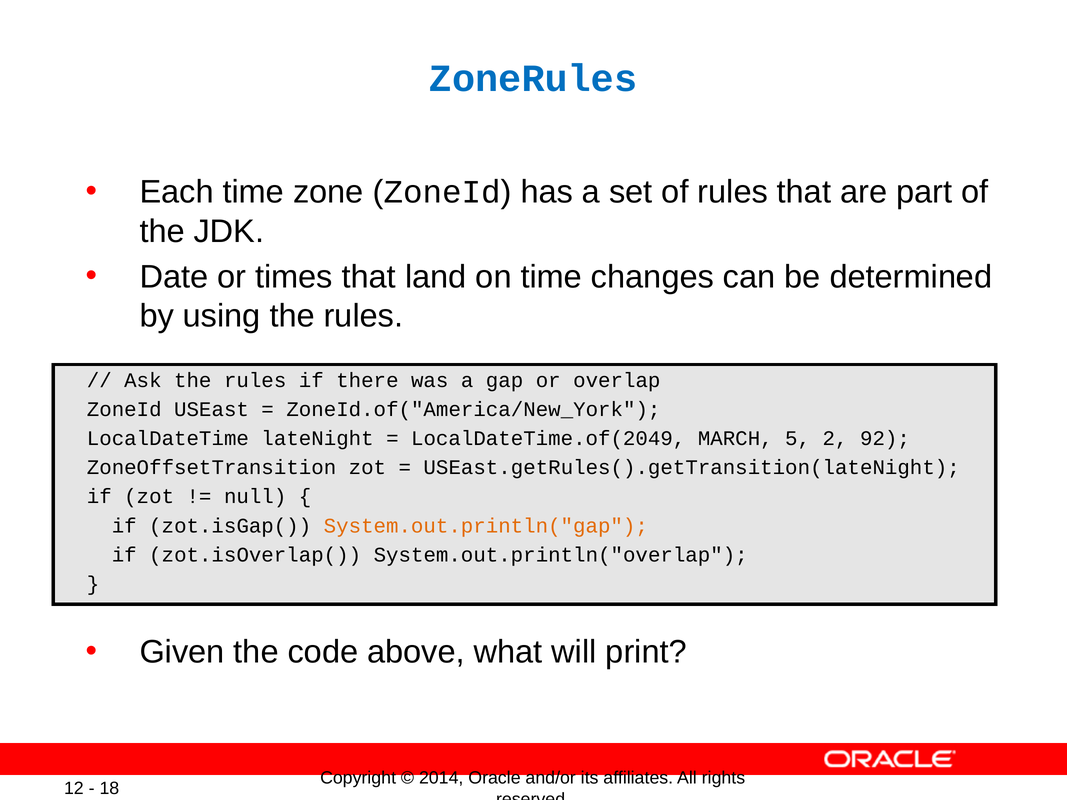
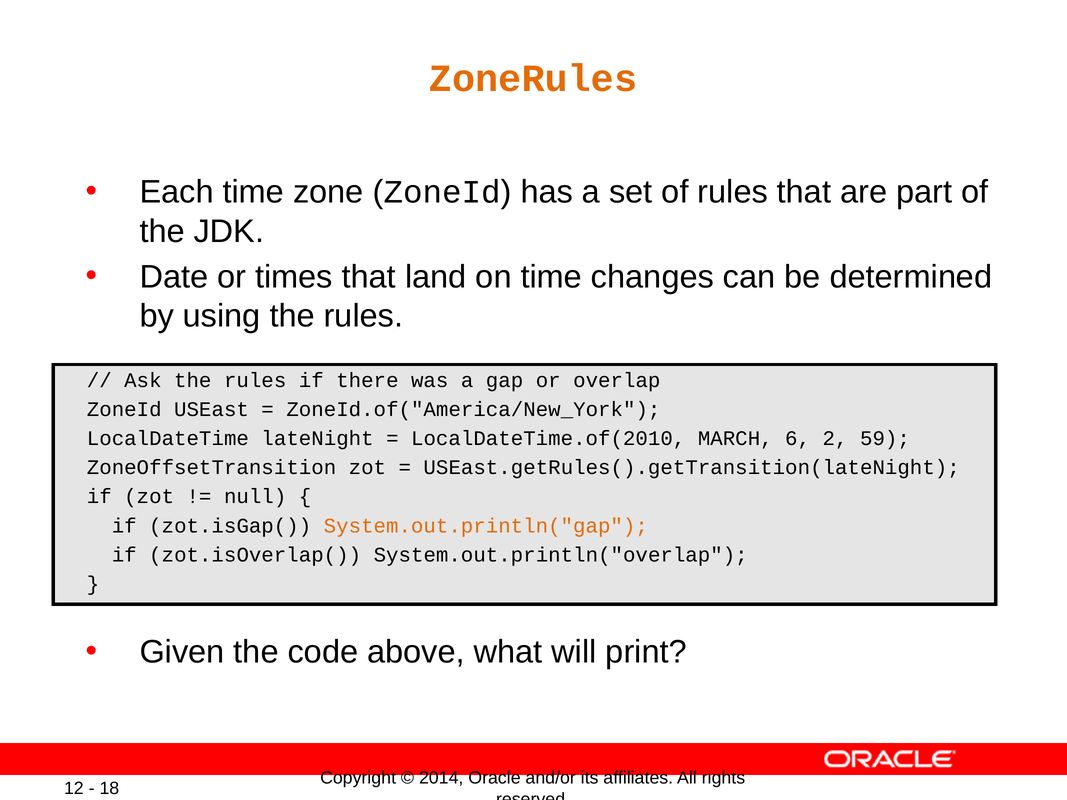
ZoneRules colour: blue -> orange (533, 79)
LocalDateTime.of(2049: LocalDateTime.of(2049 -> LocalDateTime.of(2010 (548, 439)
5: 5 -> 6 (798, 439)
92: 92 -> 59 (885, 439)
